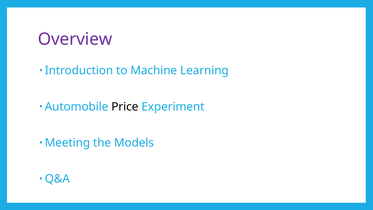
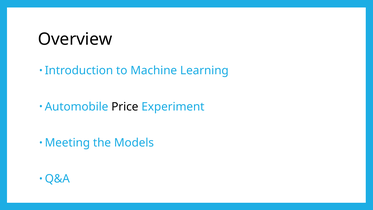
Overview colour: purple -> black (75, 39)
